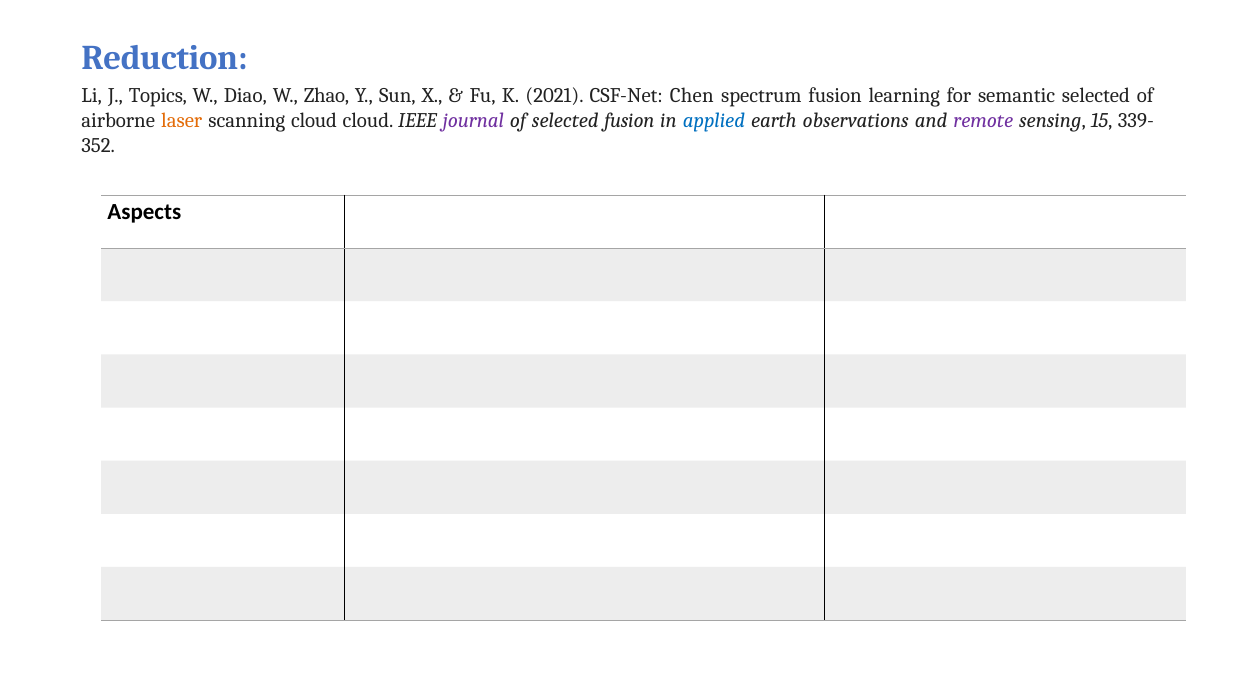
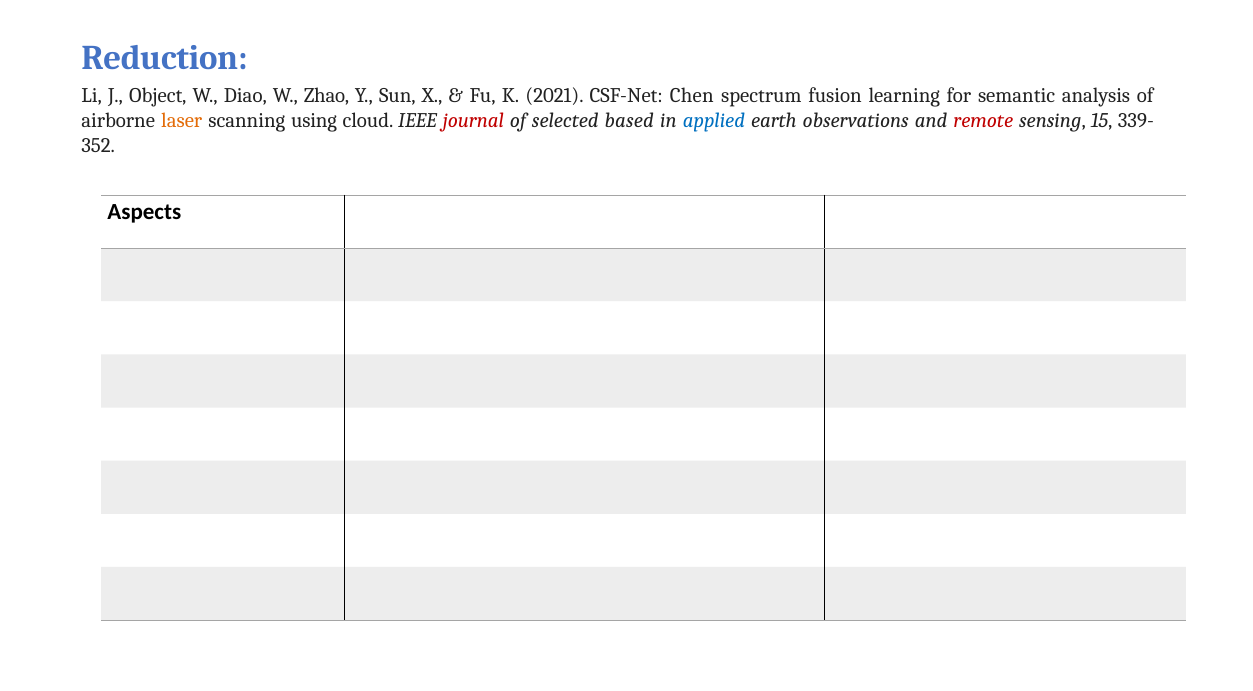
Topics: Topics -> Object (158, 96)
semantic selected: selected -> analysis (1096, 96)
scanning cloud: cloud -> using (314, 121)
journal colour: purple -> red (473, 121)
selected fusion: fusion -> based (629, 121)
remote colour: purple -> red (983, 121)
